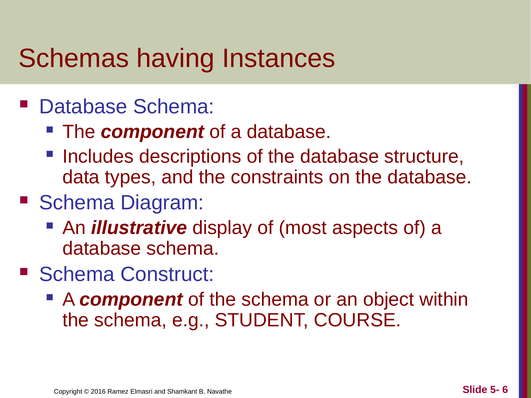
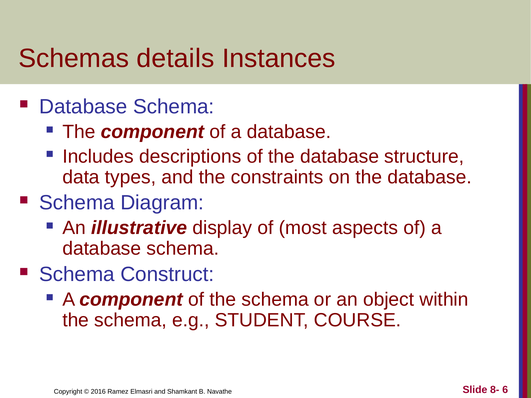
having: having -> details (175, 58)
5-: 5- -> 8- (495, 390)
